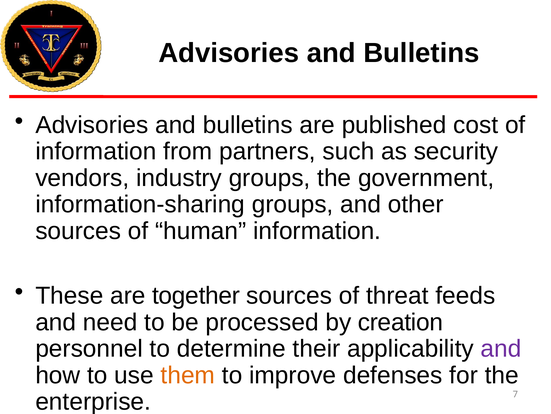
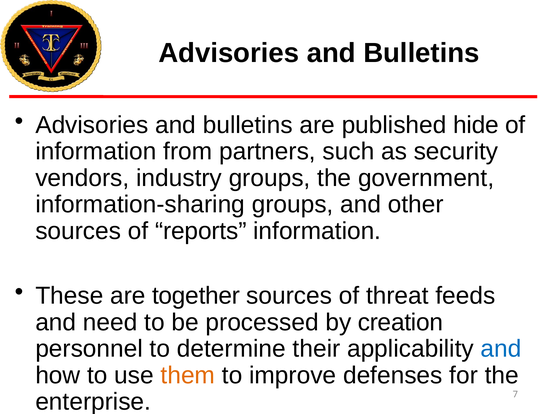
cost: cost -> hide (476, 125)
human: human -> reports (201, 231)
and colour: purple -> blue (501, 348)
